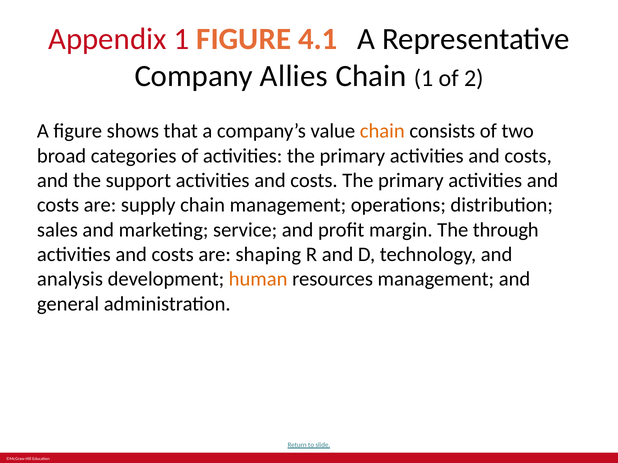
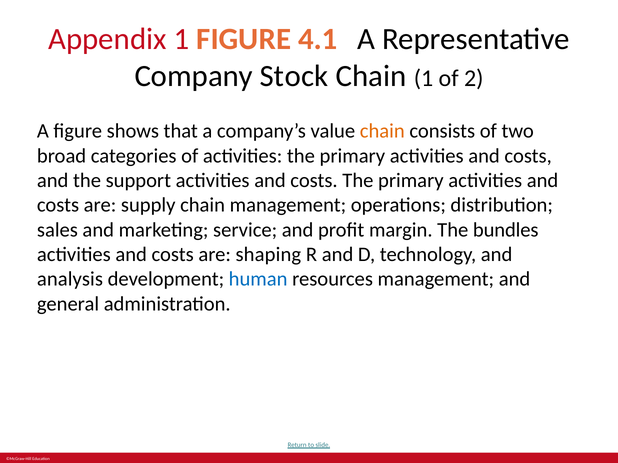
Allies: Allies -> Stock (294, 76)
through: through -> bundles (506, 230)
human colour: orange -> blue (258, 279)
